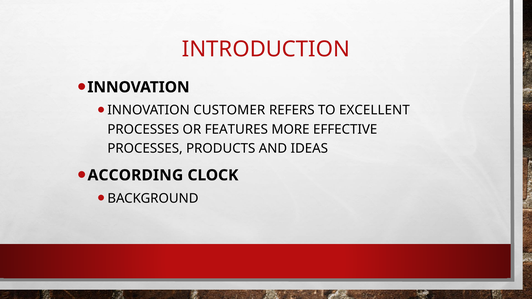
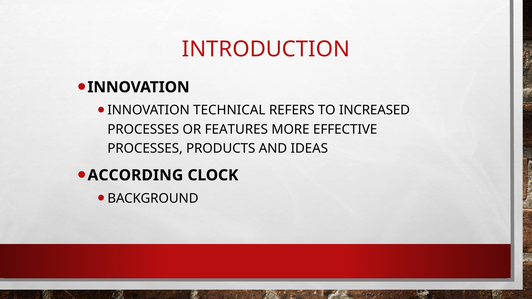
CUSTOMER: CUSTOMER -> TECHNICAL (229, 110)
EXCELLENT: EXCELLENT -> INCREASED (374, 110)
